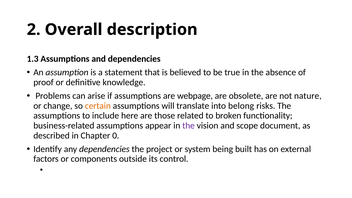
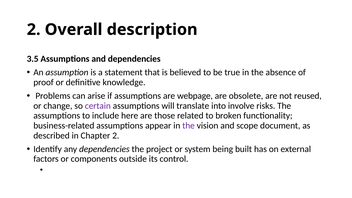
1.3: 1.3 -> 3.5 (33, 59)
nature: nature -> reused (308, 96)
certain colour: orange -> purple (98, 106)
belong: belong -> involve (241, 106)
Chapter 0: 0 -> 2 (116, 136)
